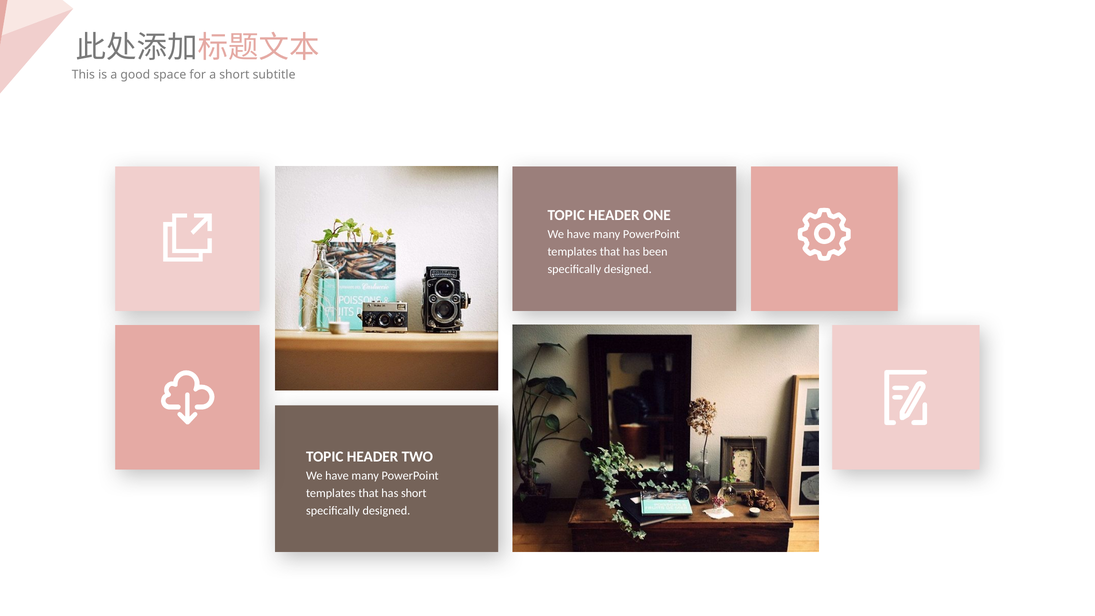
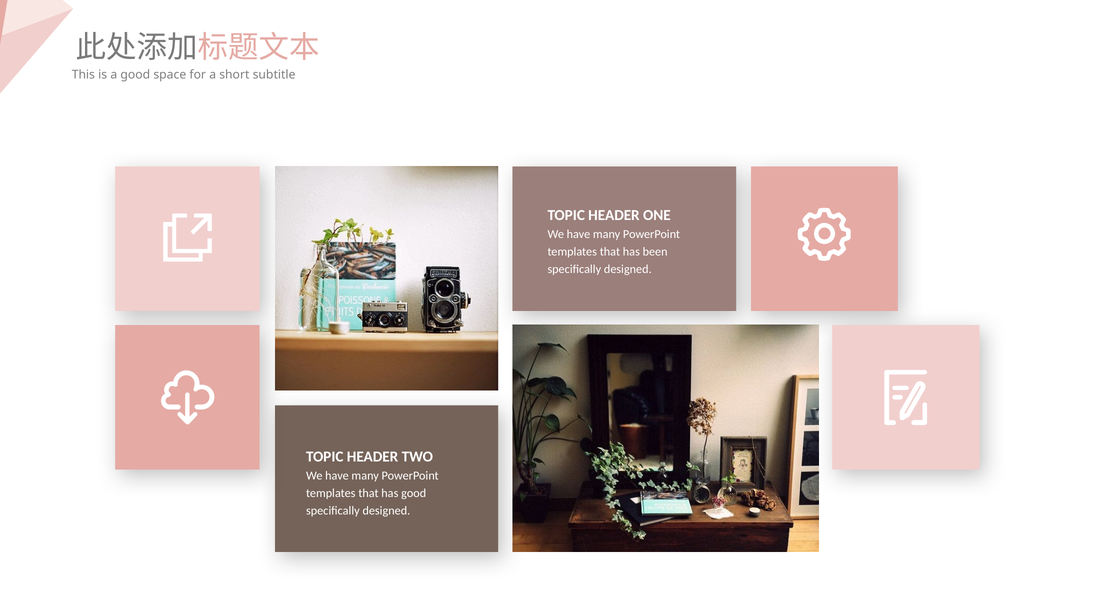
has short: short -> good (414, 493)
